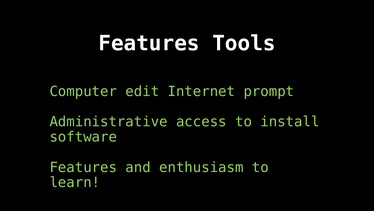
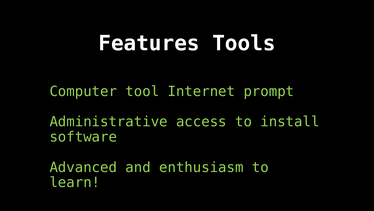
edit: edit -> tool (142, 91)
Features: Features -> Advanced (83, 167)
